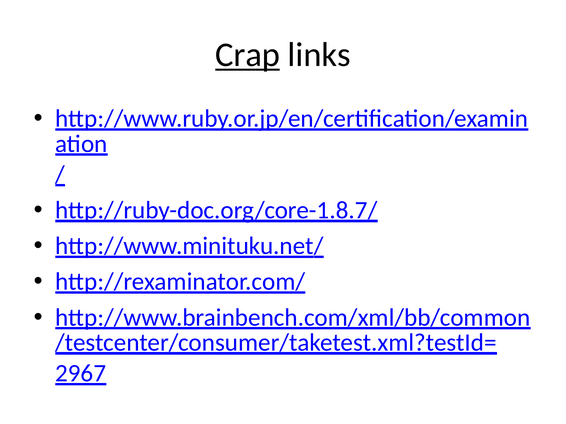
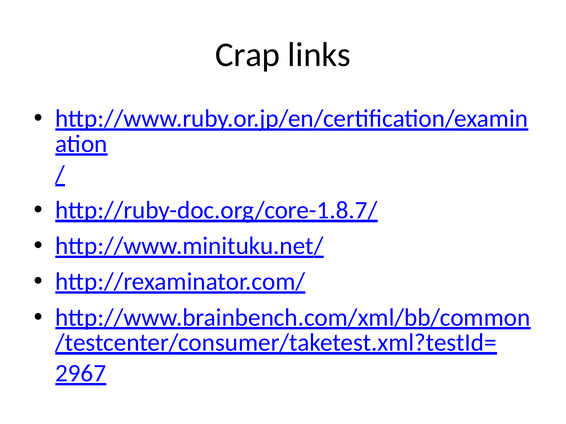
Crap underline: present -> none (248, 55)
